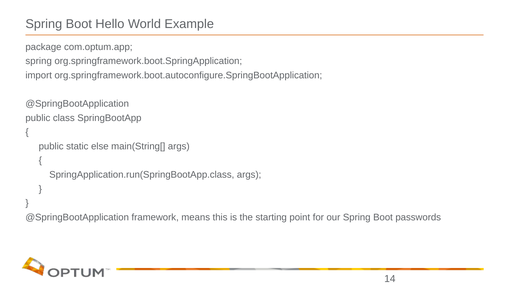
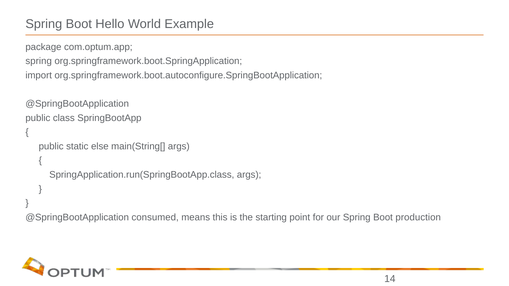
framework: framework -> consumed (155, 218)
passwords: passwords -> production (418, 218)
